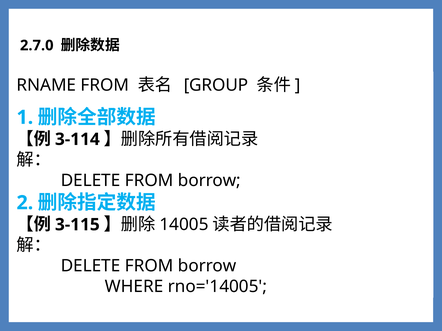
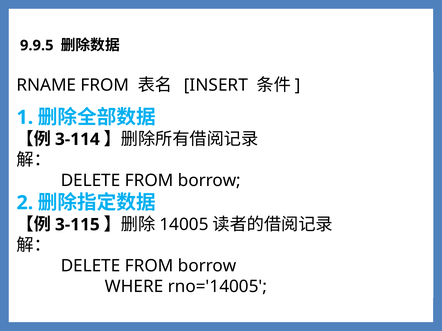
2.7.0: 2.7.0 -> 9.9.5 (37, 46)
GROUP: GROUP -> INSERT (216, 85)
